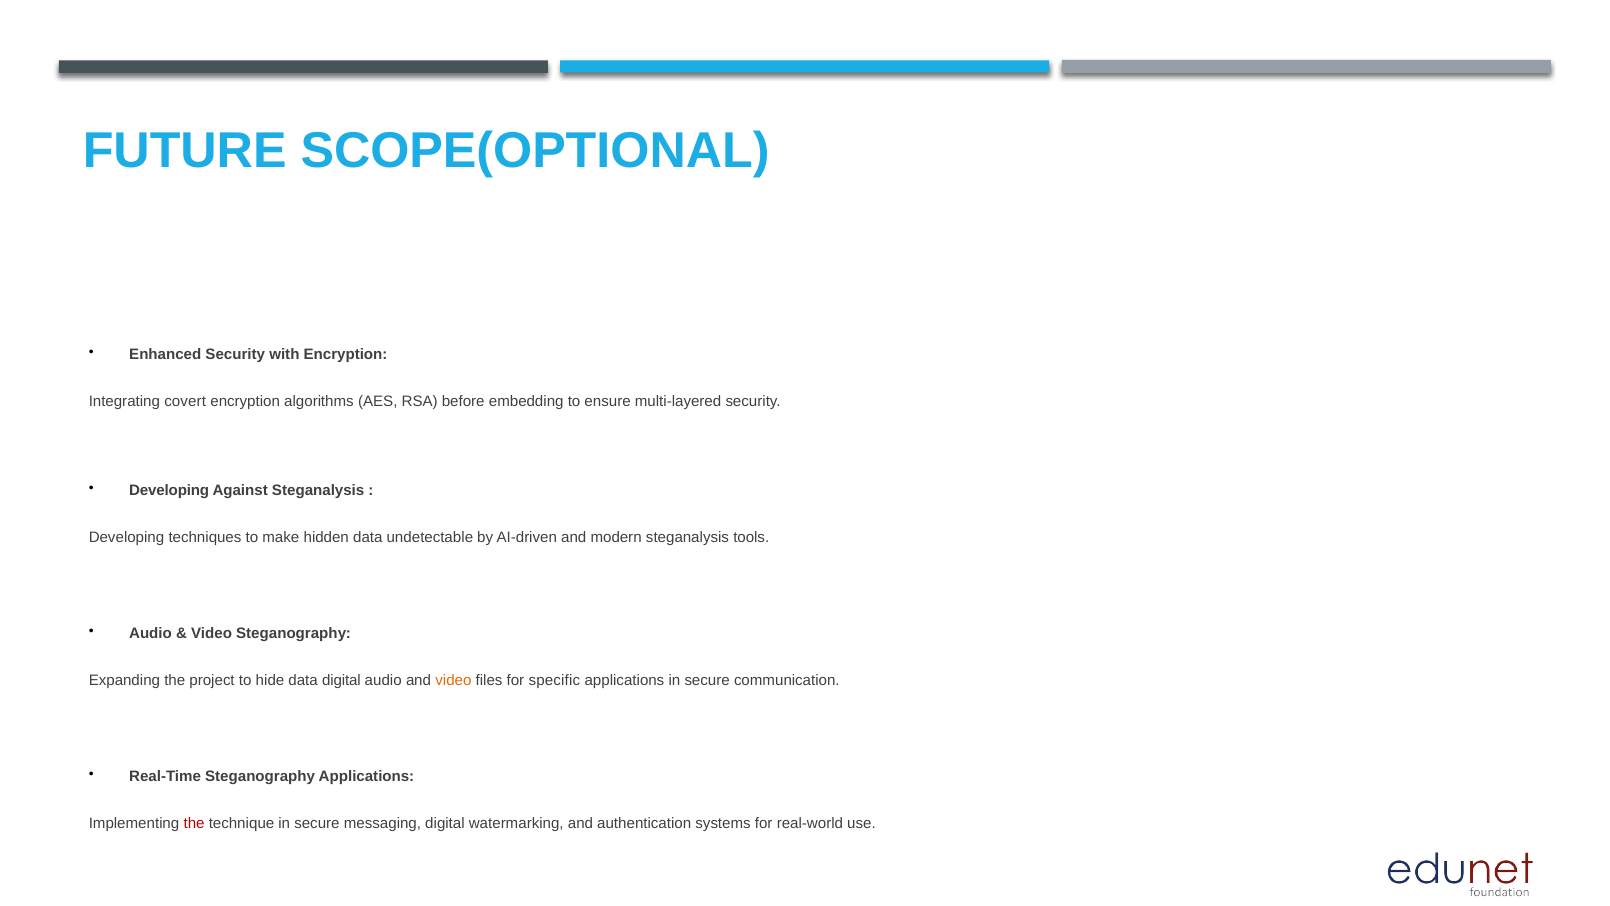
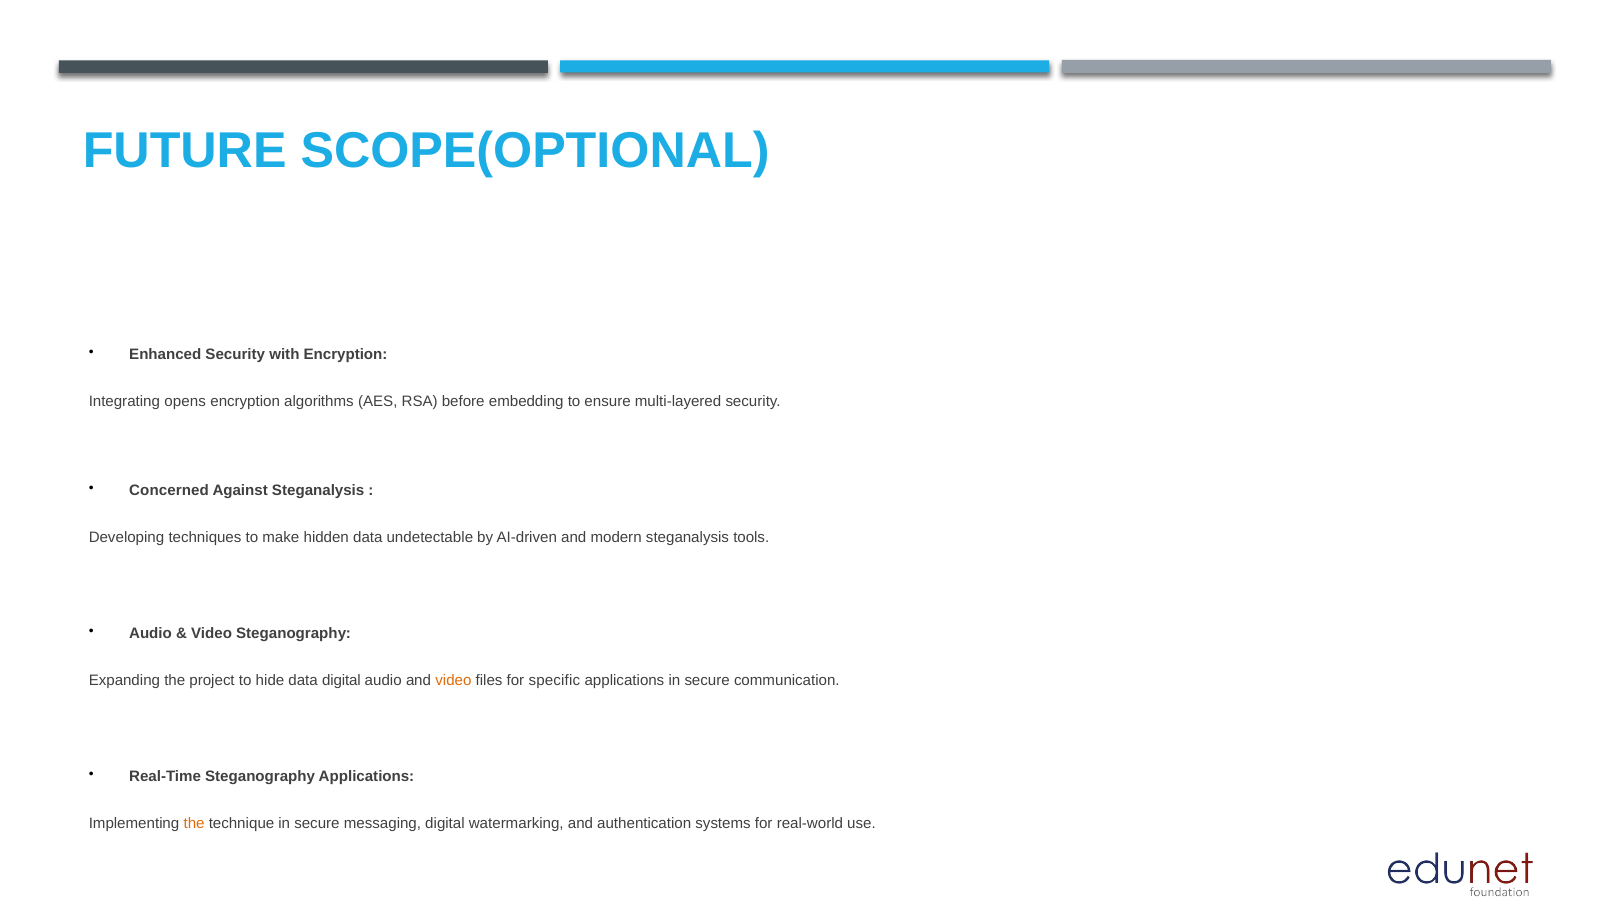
covert: covert -> opens (185, 402)
Developing: Developing -> Concerned (169, 490)
the colour: red -> orange (194, 823)
